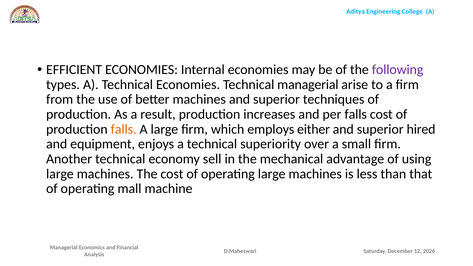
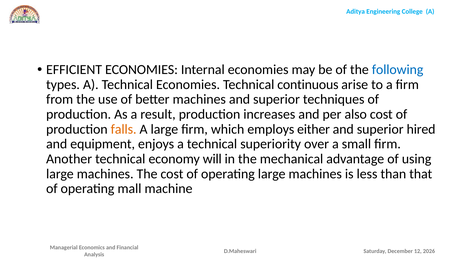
following colour: purple -> blue (398, 70)
Technical managerial: managerial -> continuous (308, 85)
per falls: falls -> also (356, 114)
sell: sell -> will (212, 159)
